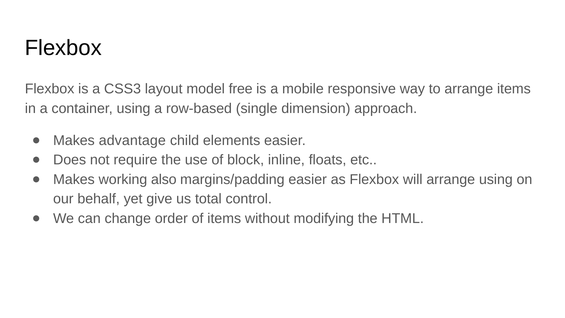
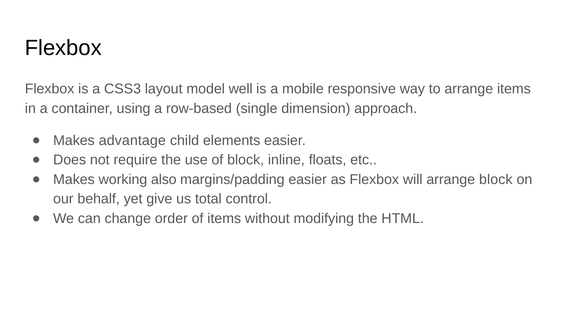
free: free -> well (241, 89)
arrange using: using -> block (496, 179)
